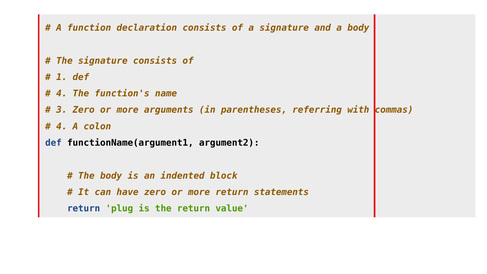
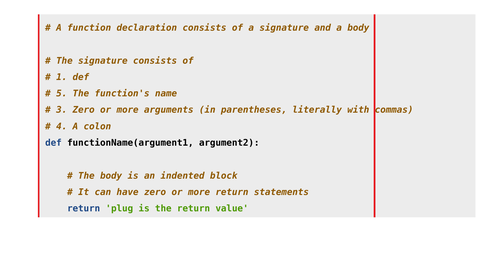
4: 4 -> 5 (62, 94)
referring: referring -> literally (317, 110)
